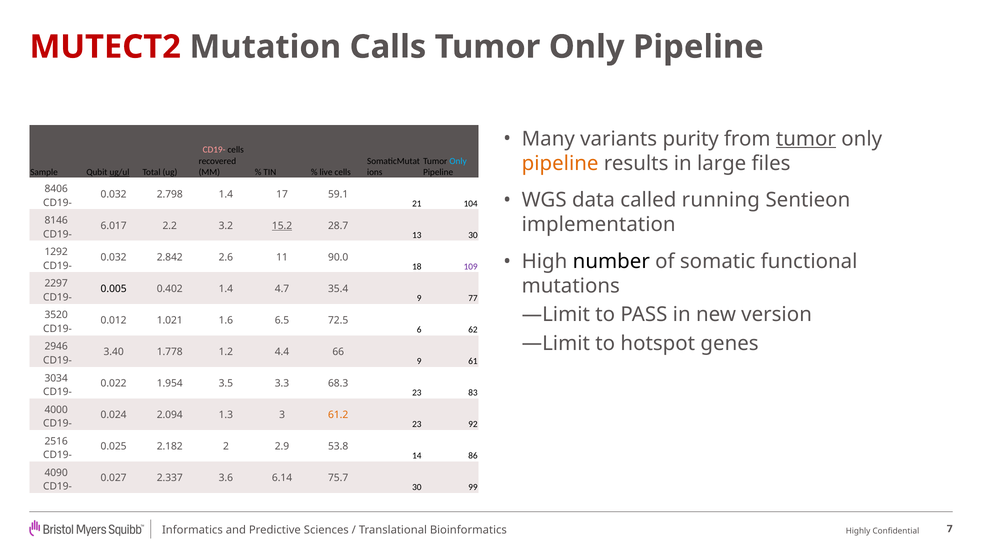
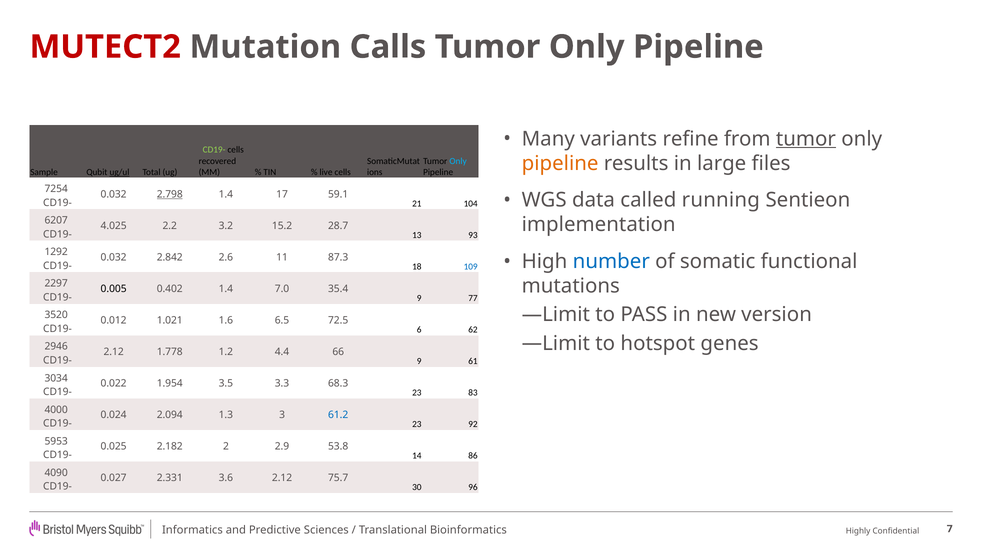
purity: purity -> refine (691, 139)
CD19- colour: pink -> light green (214, 150)
8406: 8406 -> 7254 (56, 189)
2.798 underline: none -> present (170, 194)
8146: 8146 -> 6207 (56, 221)
6.017: 6.017 -> 4.025 (114, 226)
15.2 underline: present -> none (282, 226)
13 30: 30 -> 93 (473, 235)
90.0: 90.0 -> 87.3 (338, 258)
number colour: black -> blue (611, 262)
109 colour: purple -> blue (471, 267)
4.7: 4.7 -> 7.0 (282, 289)
3.40: 3.40 -> 2.12 (114, 352)
61.2 colour: orange -> blue (338, 415)
2516: 2516 -> 5953 (56, 441)
2.337: 2.337 -> 2.331 (170, 478)
3.6 6.14: 6.14 -> 2.12 (282, 478)
99: 99 -> 96 (473, 488)
